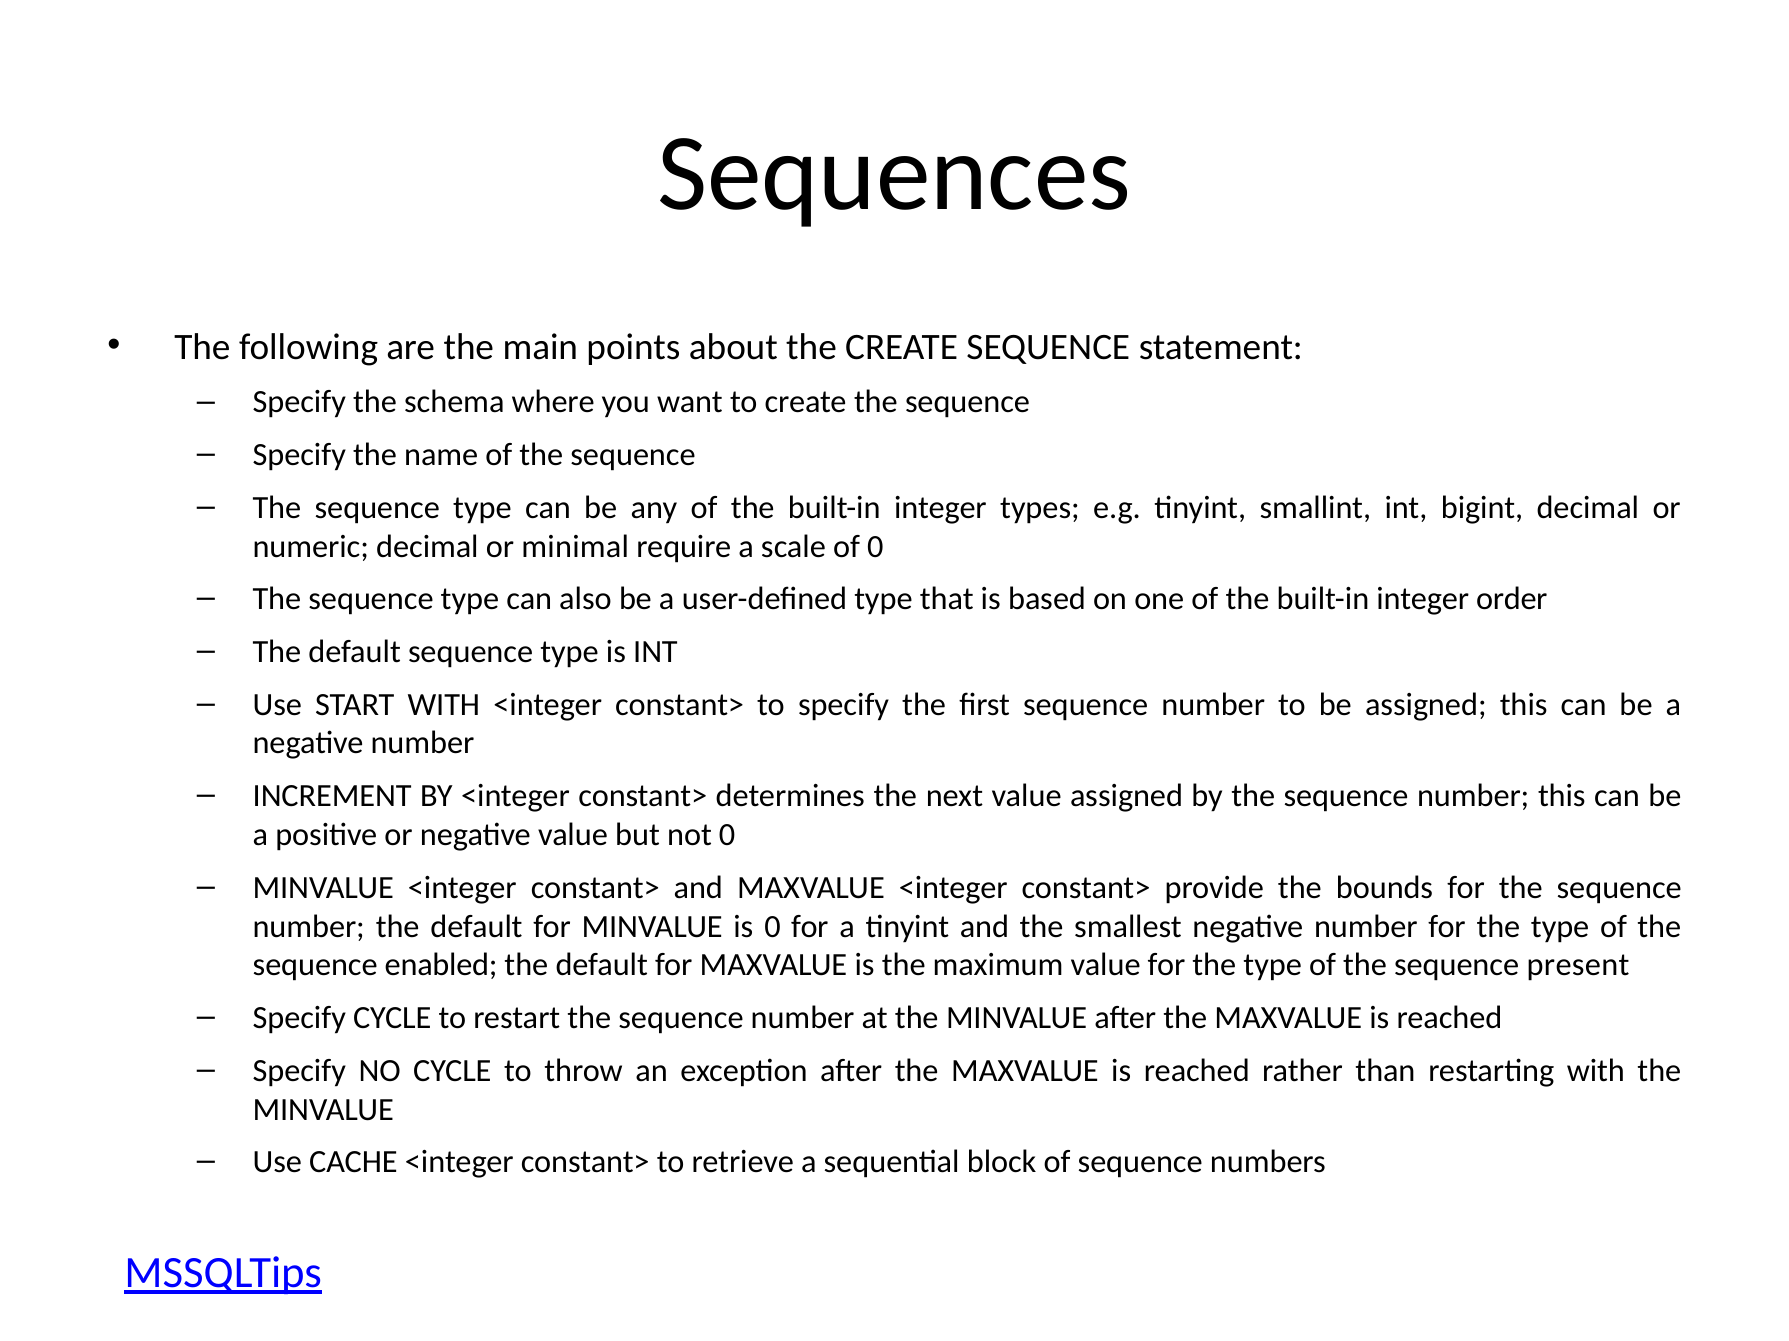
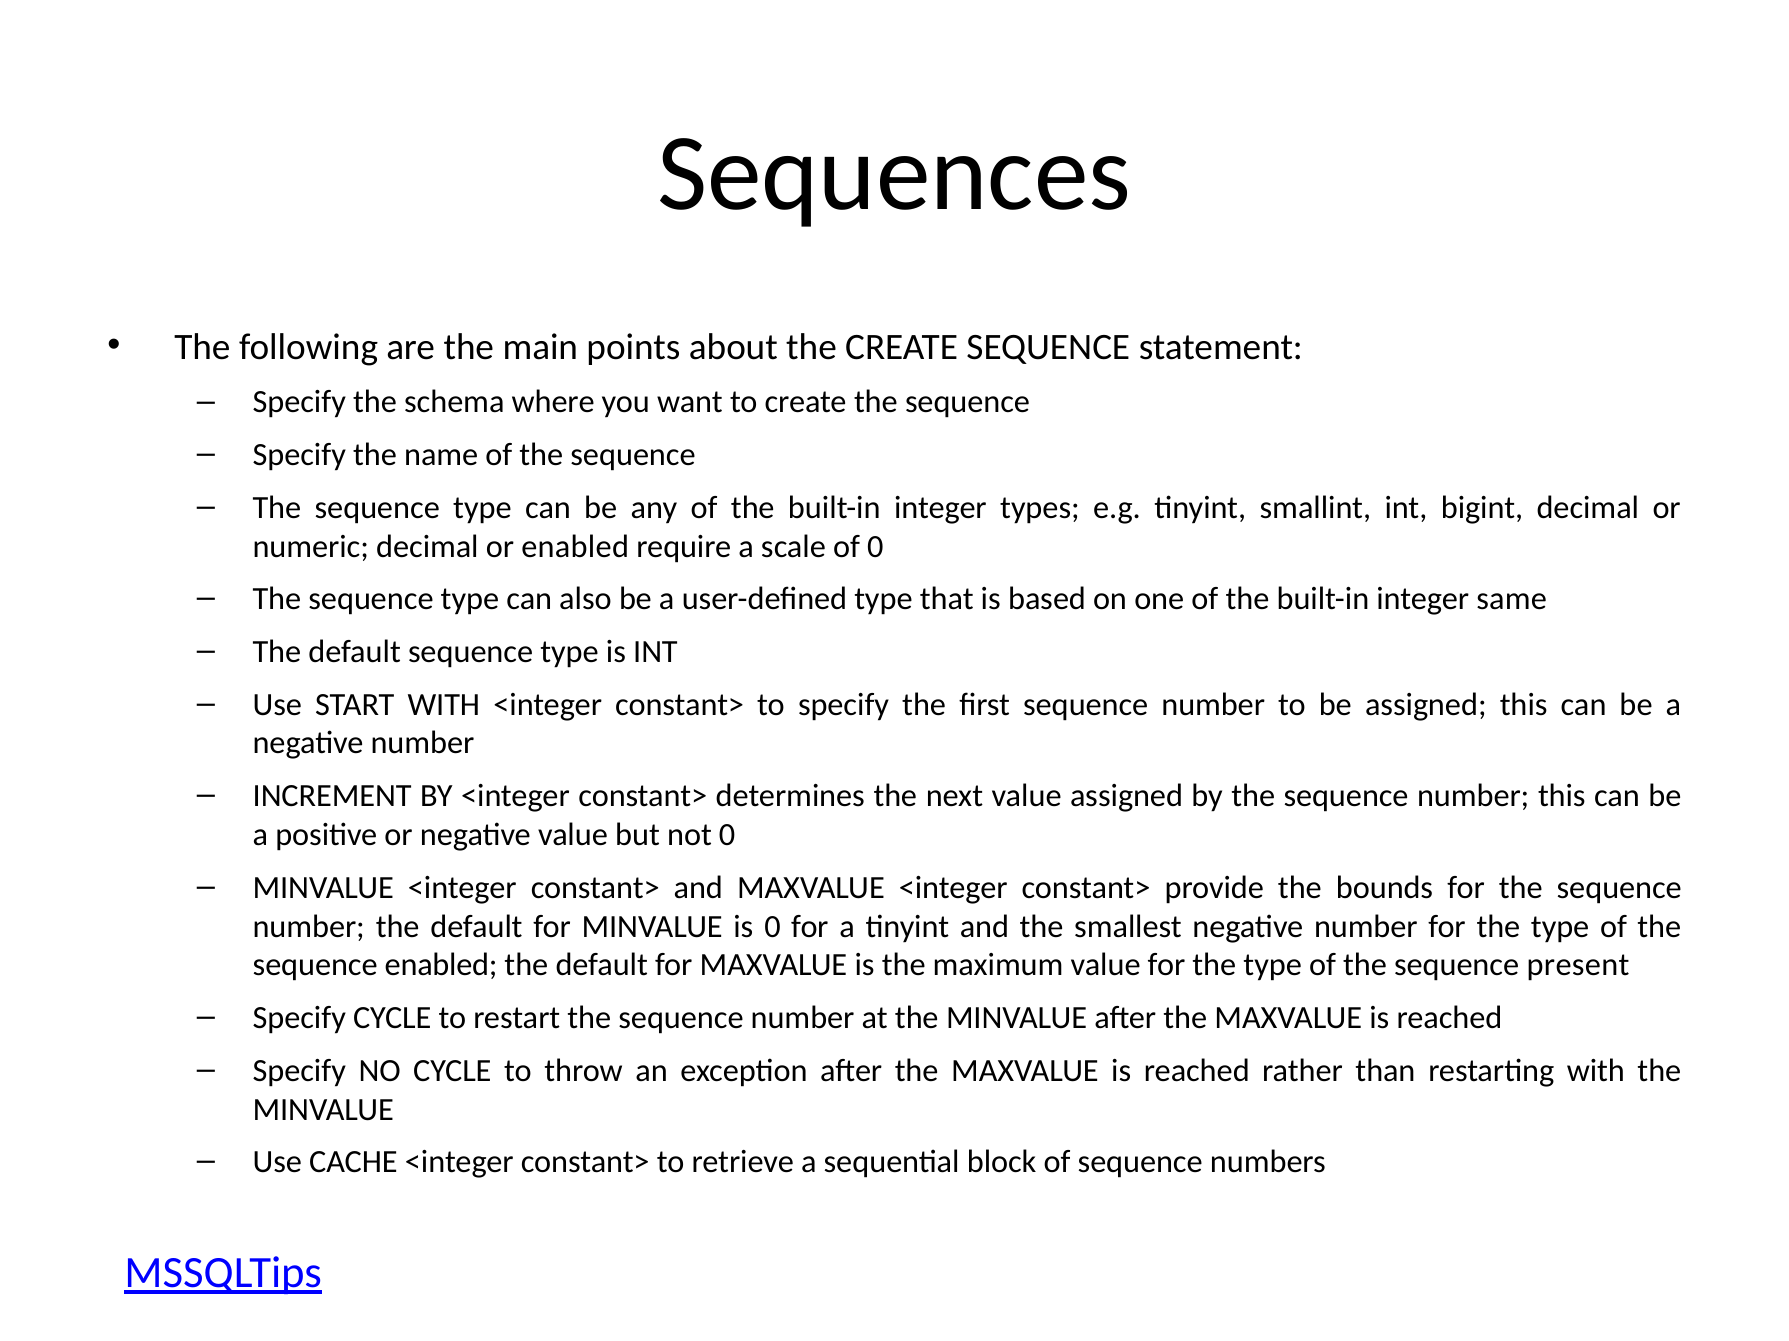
or minimal: minimal -> enabled (575, 547)
order: order -> same (1512, 599)
